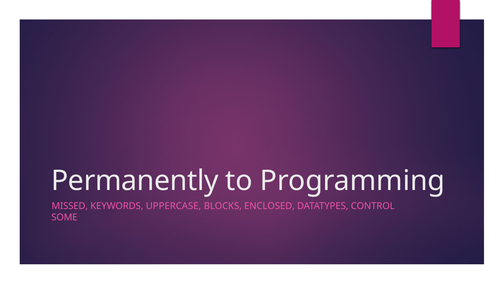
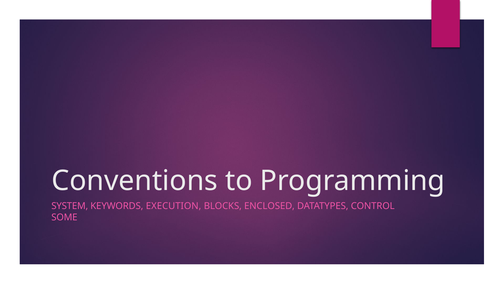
Permanently: Permanently -> Conventions (135, 181)
MISSED: MISSED -> SYSTEM (70, 206)
UPPERCASE: UPPERCASE -> EXECUTION (174, 206)
